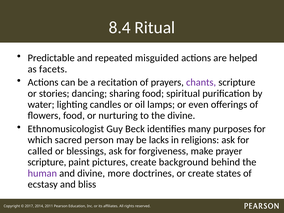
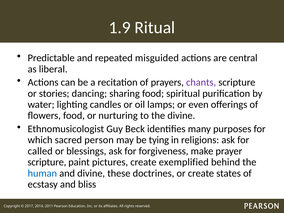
8.4: 8.4 -> 1.9 (120, 27)
helped: helped -> central (243, 58)
facets: facets -> liberal (53, 69)
lacks: lacks -> tying (159, 140)
background: background -> exemplified (184, 162)
human colour: purple -> blue (42, 173)
more: more -> these (119, 173)
